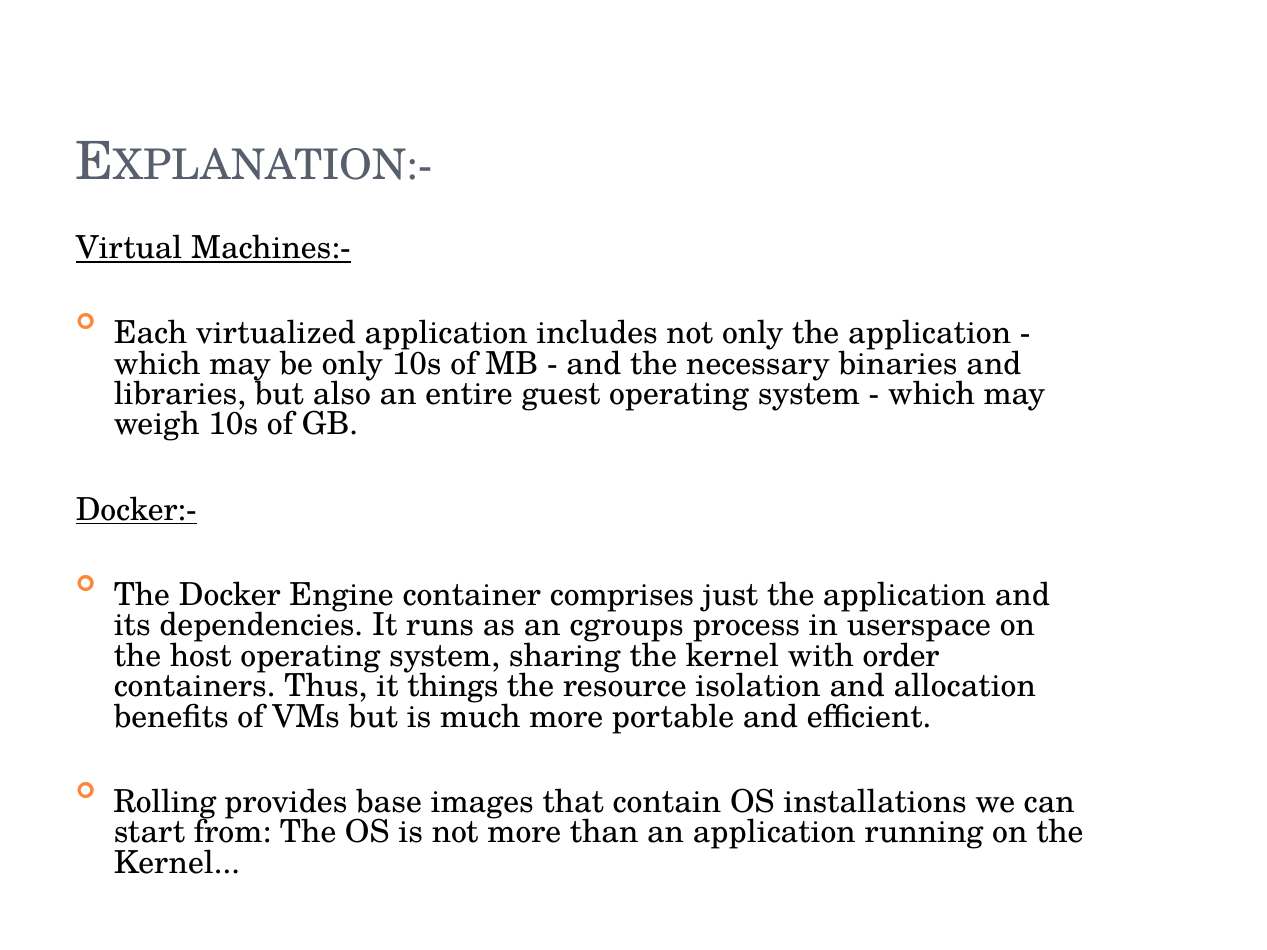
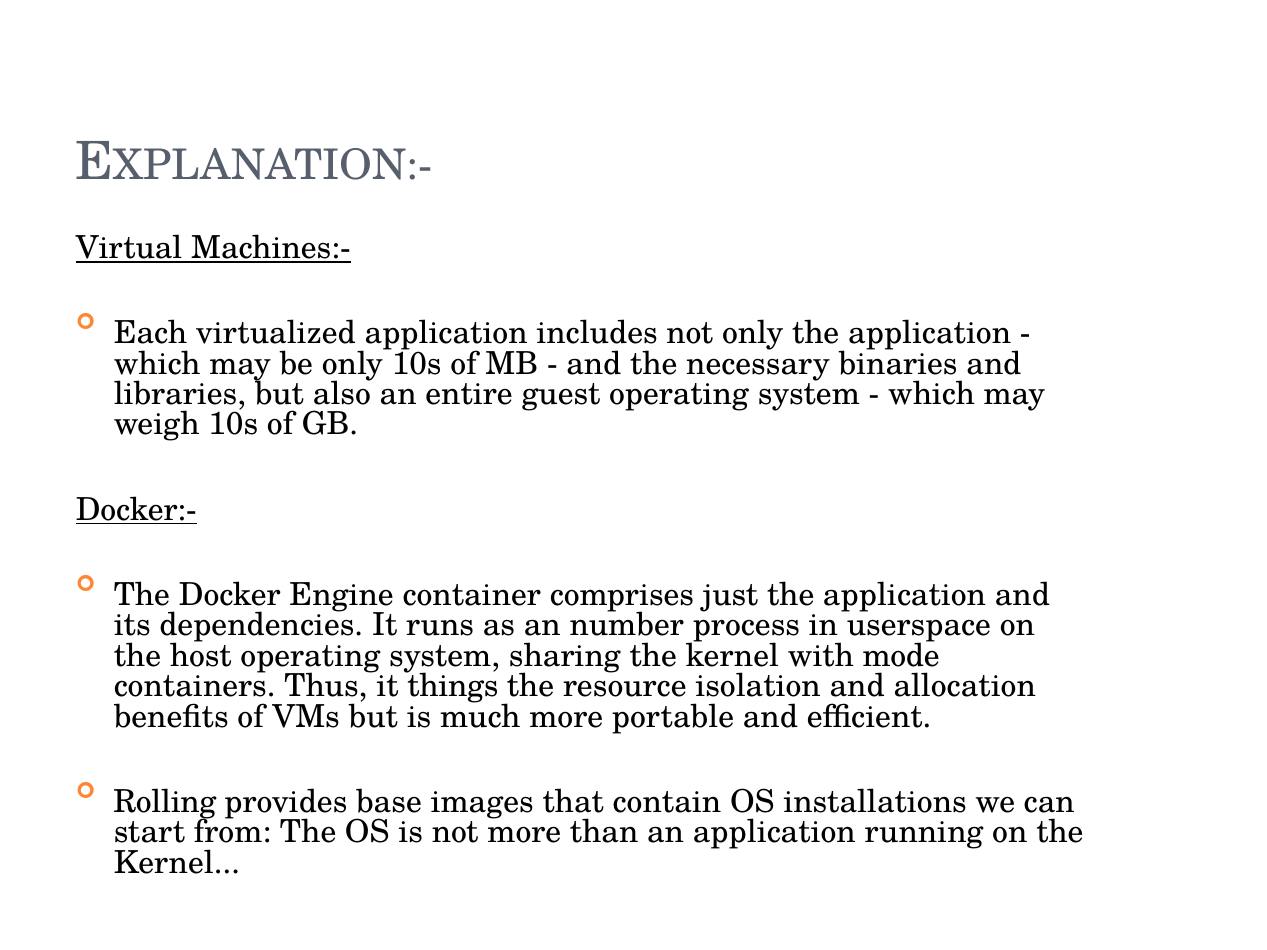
cgroups: cgroups -> number (627, 626)
order: order -> mode (901, 656)
